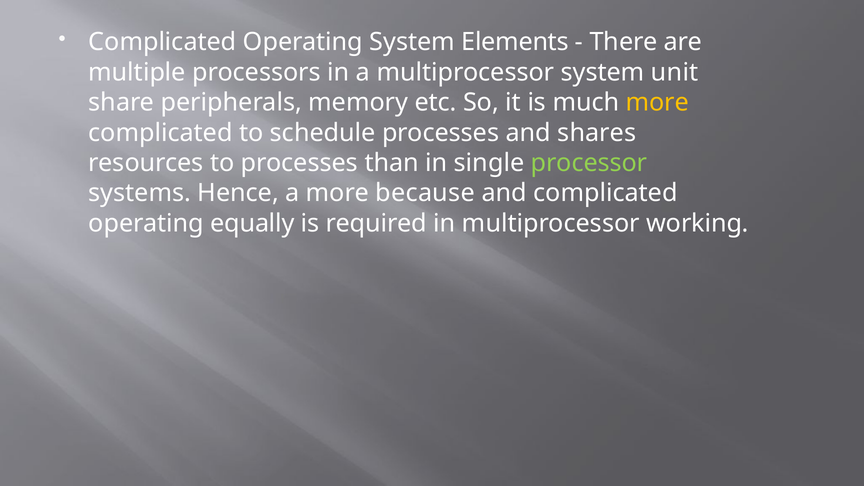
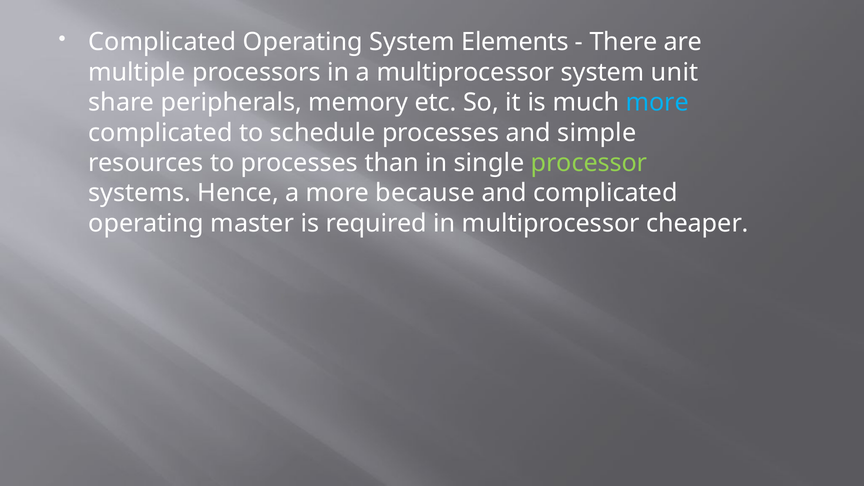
more colour: yellow -> light blue (657, 103)
shares: shares -> simple (597, 133)
equally: equally -> master (252, 223)
working: working -> cheaper (697, 223)
